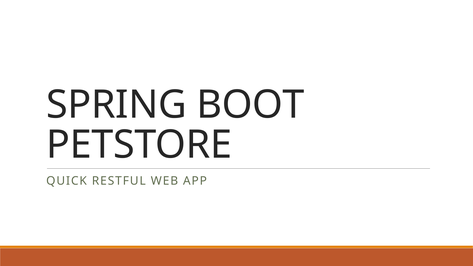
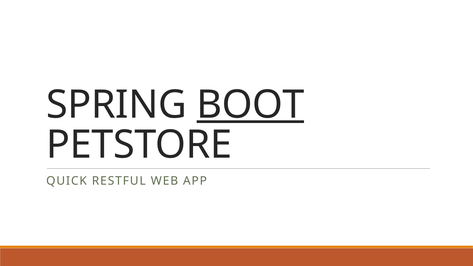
BOOT underline: none -> present (250, 105)
